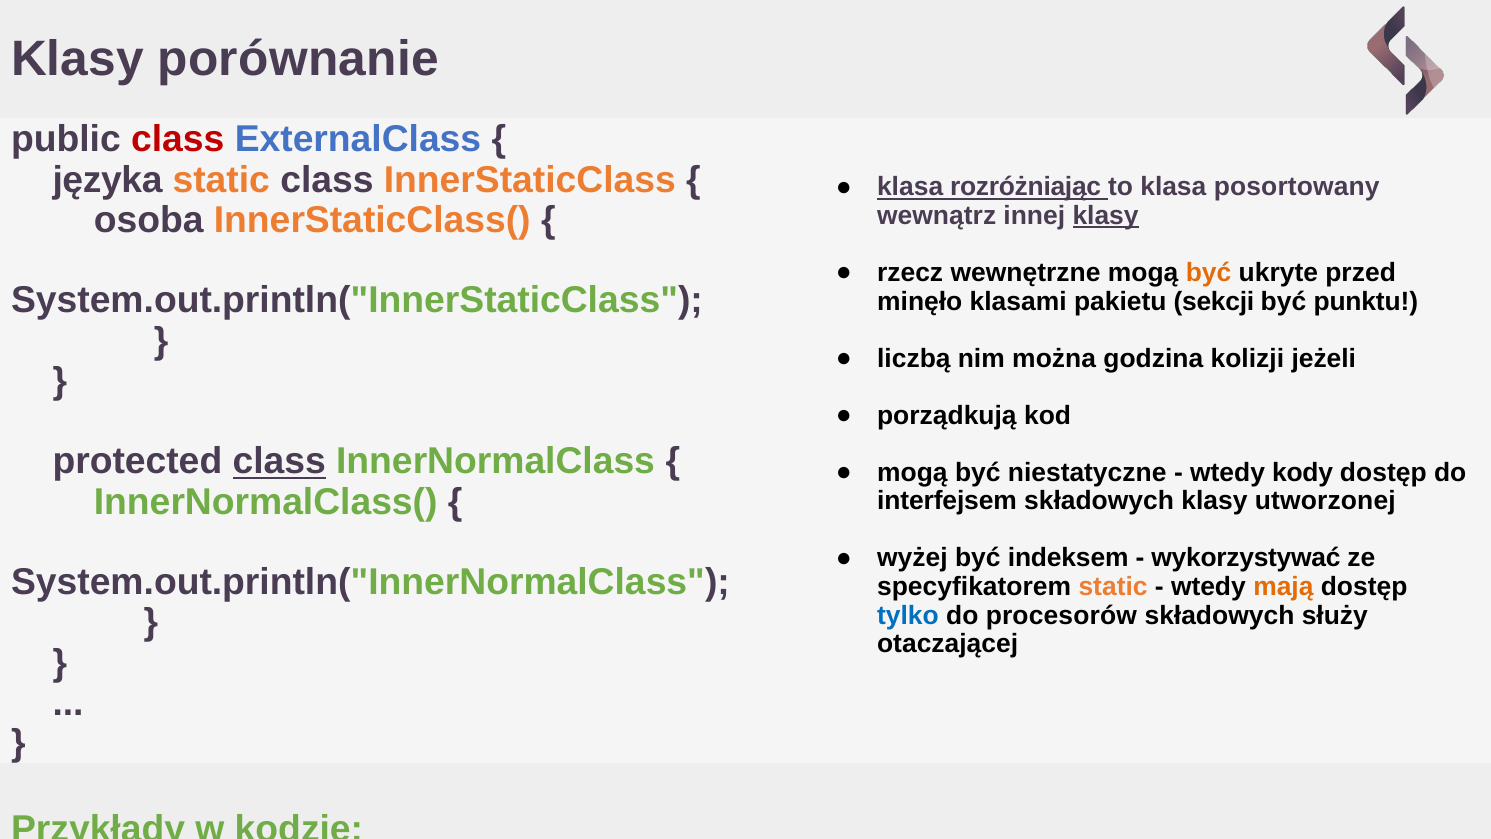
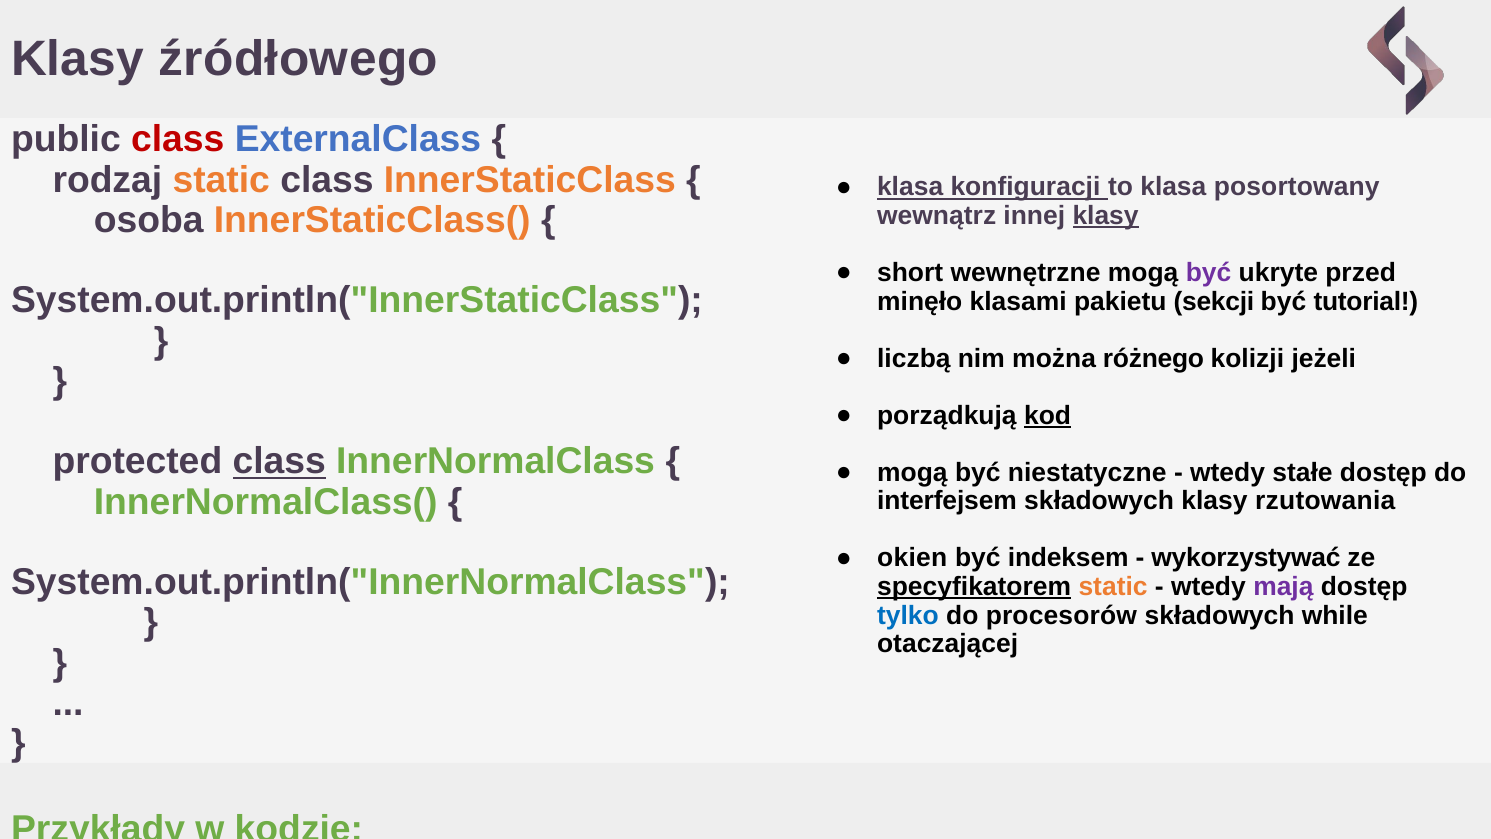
porównanie: porównanie -> źródłowego (298, 59)
języka: języka -> rodzaj (107, 180)
rozróżniając: rozróżniając -> konfiguracji (1025, 187)
rzecz: rzecz -> short (910, 273)
być colour: orange -> purple (1208, 273)
punktu: punktu -> tutorial (1366, 301)
godzina: godzina -> różnego (1153, 358)
kod underline: none -> present (1048, 415)
kody: kody -> stałe (1302, 472)
utworzonej: utworzonej -> rzutowania (1325, 501)
wyżej: wyżej -> okien (912, 558)
specyfikatorem underline: none -> present (974, 587)
mają colour: orange -> purple (1283, 587)
służy: służy -> while (1335, 615)
